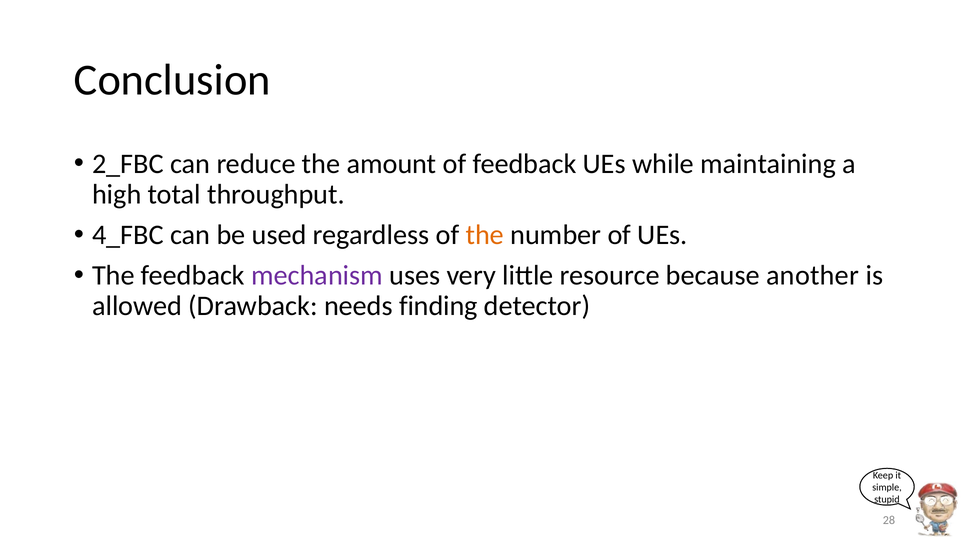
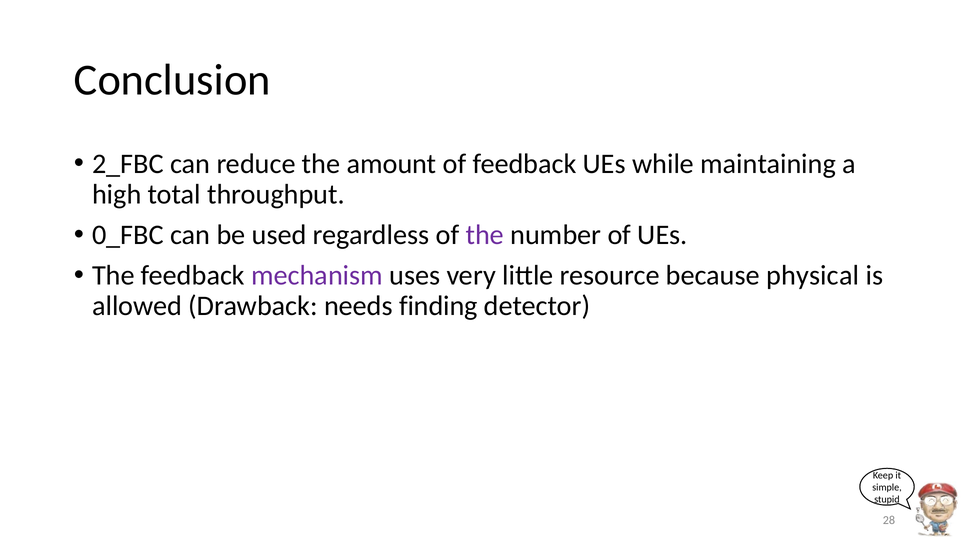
4_FBC: 4_FBC -> 0_FBC (128, 235)
the colour: orange -> purple (485, 235)
another: another -> physical (813, 275)
